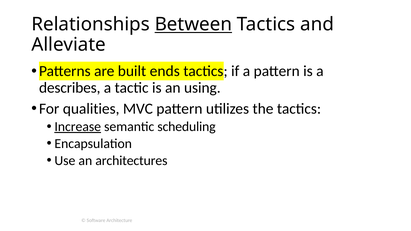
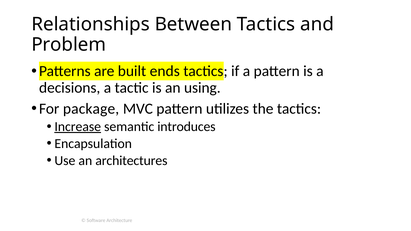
Between underline: present -> none (193, 24)
Alleviate: Alleviate -> Problem (69, 45)
describes: describes -> decisions (70, 88)
qualities: qualities -> package (91, 109)
scheduling: scheduling -> introduces (186, 127)
